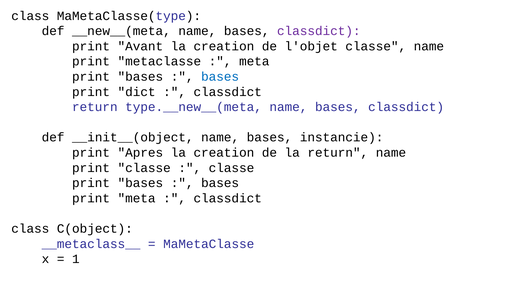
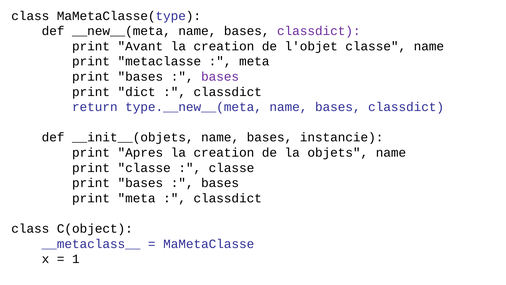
bases colour: blue -> purple (220, 77)
__init__(object: __init__(object -> __init__(objets (133, 137)
la return: return -> objets (338, 152)
